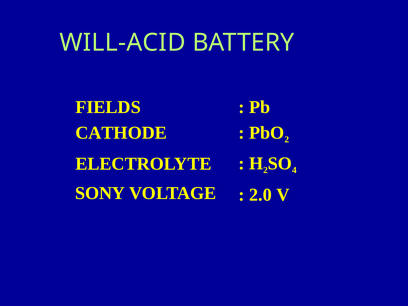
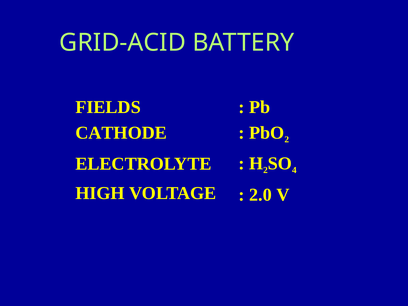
WILL-ACID: WILL-ACID -> GRID-ACID (123, 43)
SONY: SONY -> HIGH (100, 193)
